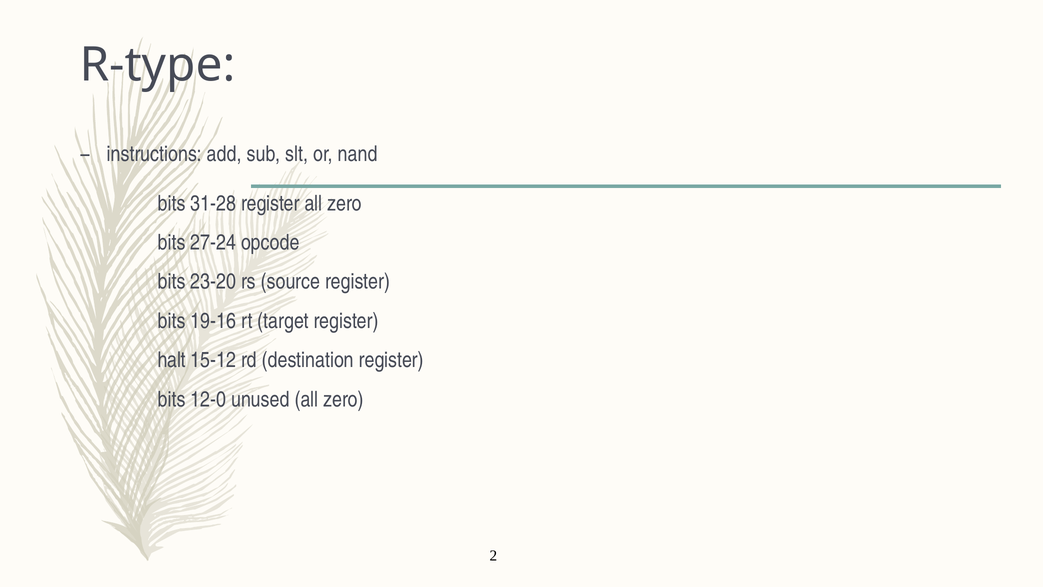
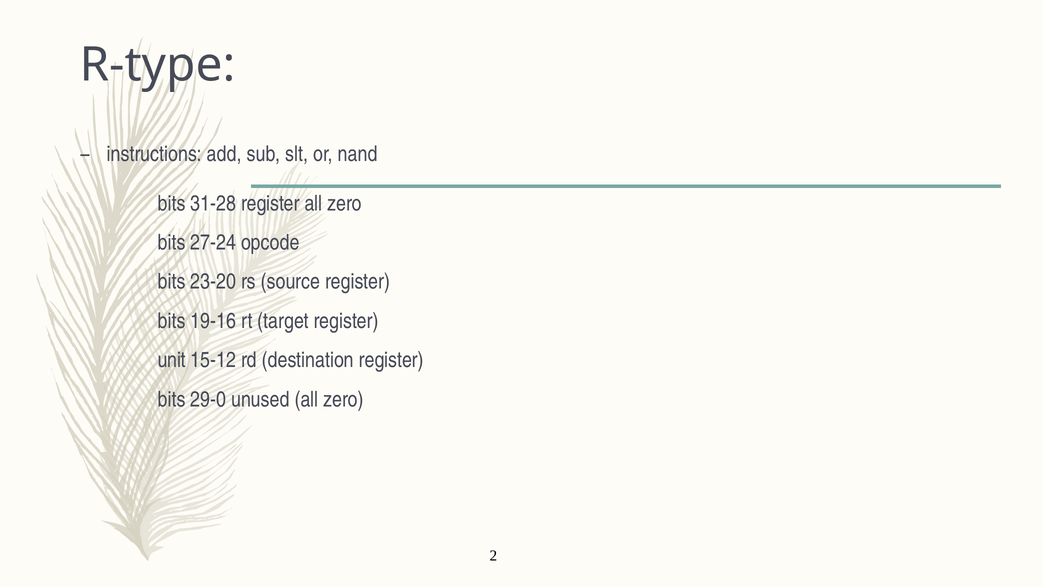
halt: halt -> unit (172, 360)
12-0: 12-0 -> 29-0 (208, 399)
